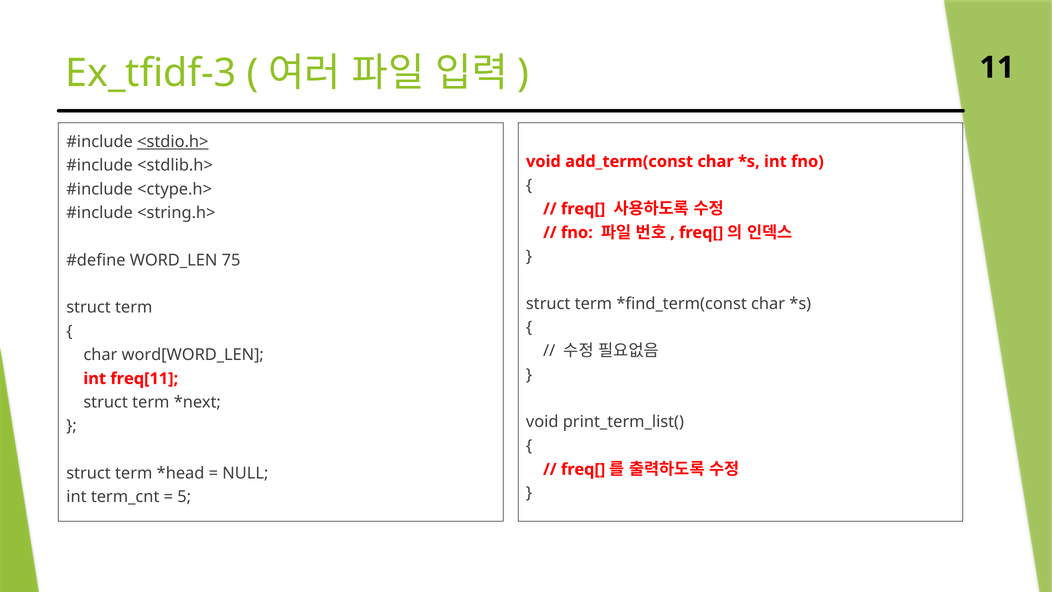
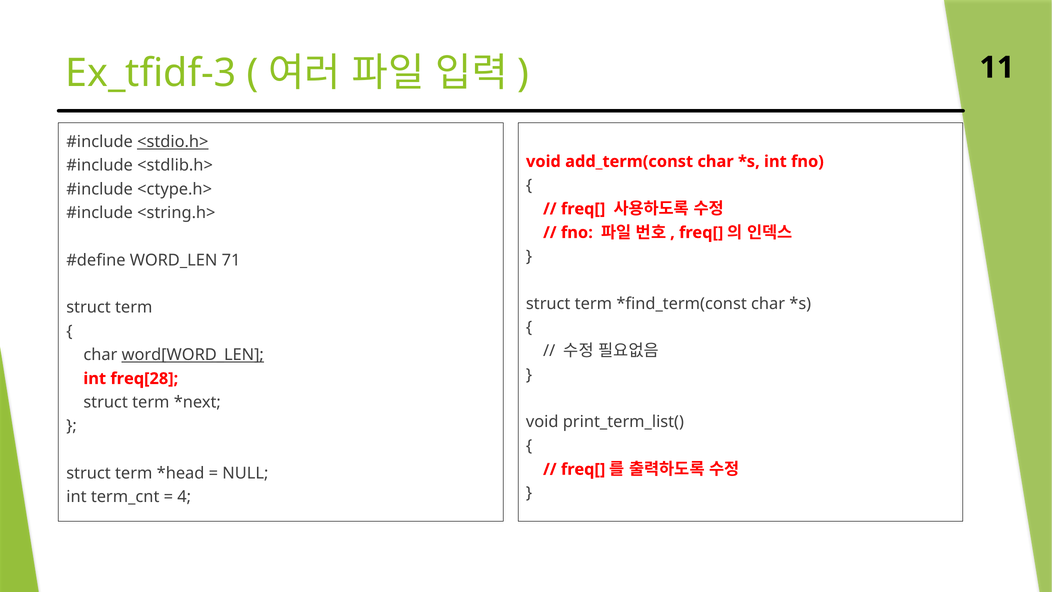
75: 75 -> 71 (231, 260)
word[WORD_LEN underline: none -> present (193, 355)
freq[11: freq[11 -> freq[28 (144, 378)
5: 5 -> 4 (184, 497)
